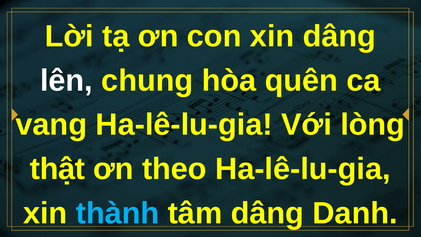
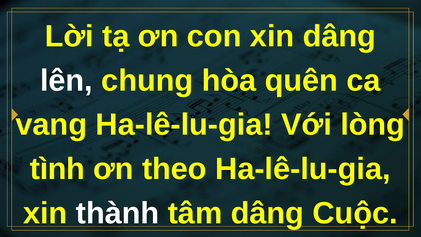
thật: thật -> tình (57, 169)
thành colour: light blue -> white (118, 213)
Danh: Danh -> Cuộc (355, 213)
